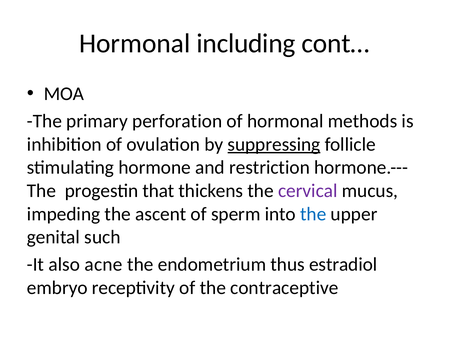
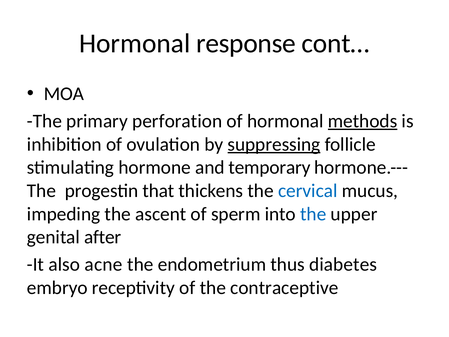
including: including -> response (246, 43)
methods underline: none -> present (363, 121)
restriction: restriction -> temporary (270, 167)
cervical colour: purple -> blue (308, 191)
such: such -> after (103, 237)
estradiol: estradiol -> diabetes (343, 264)
